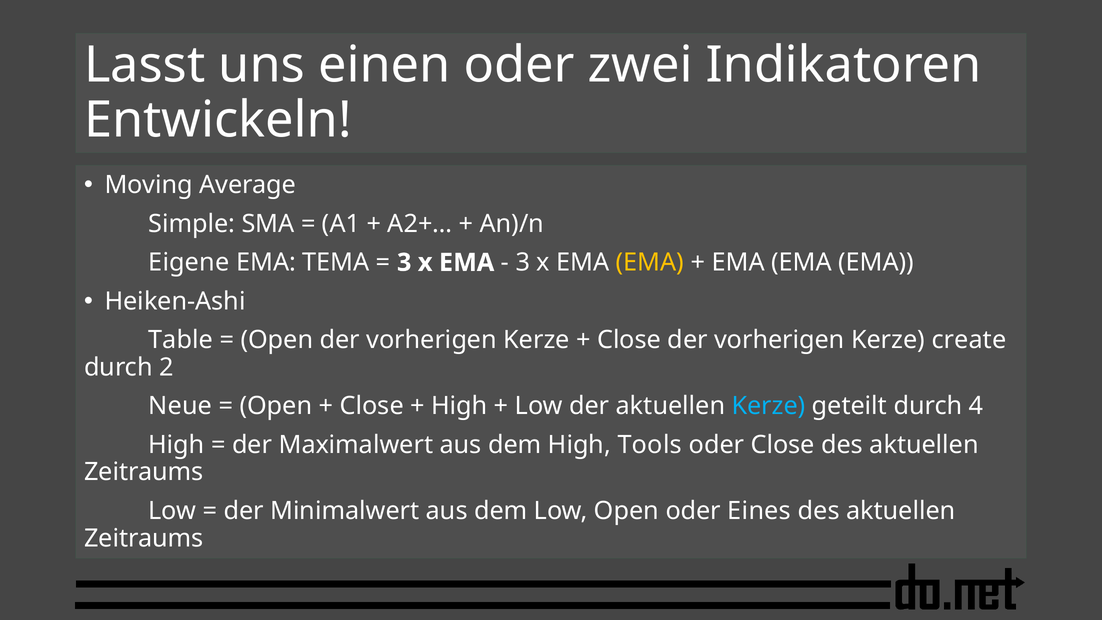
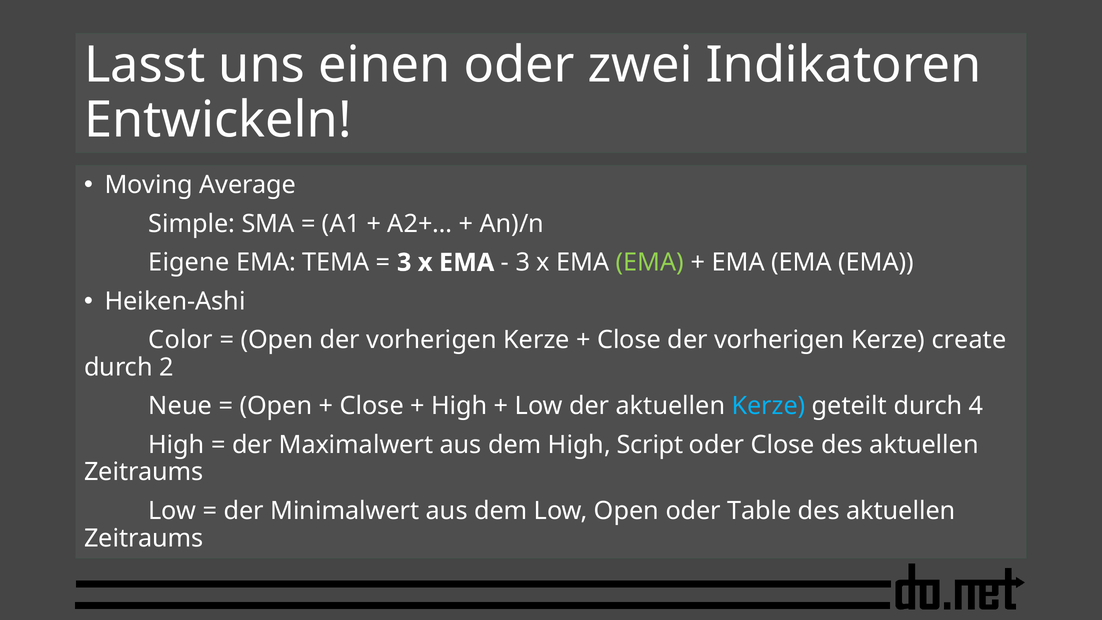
EMA colour: yellow -> light green (650, 262)
Table: Table -> Color (181, 340)
Tools: Tools -> Script (650, 445)
Eines: Eines -> Table (759, 511)
